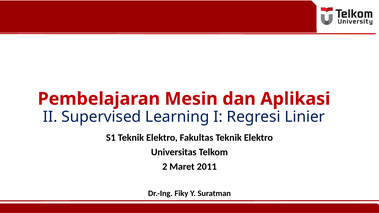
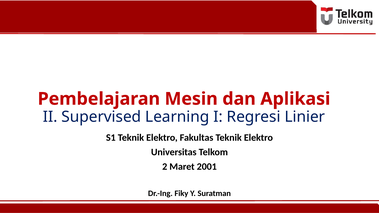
2011: 2011 -> 2001 (207, 167)
